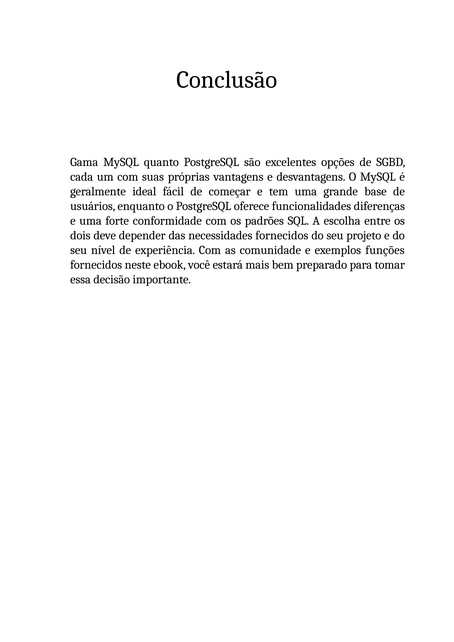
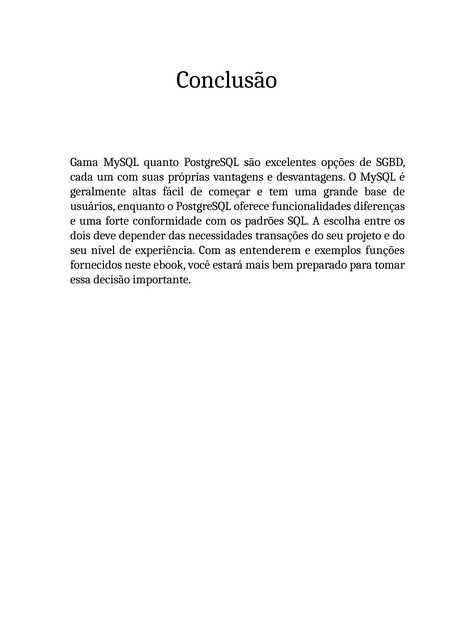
ideal: ideal -> altas (144, 192)
necessidades fornecidos: fornecidos -> transações (282, 235)
comunidade: comunidade -> entenderem (270, 250)
